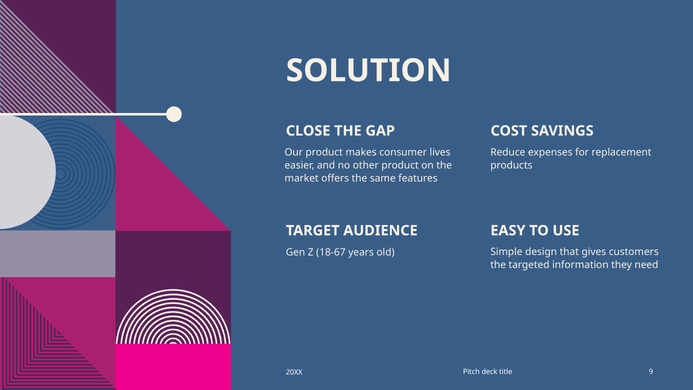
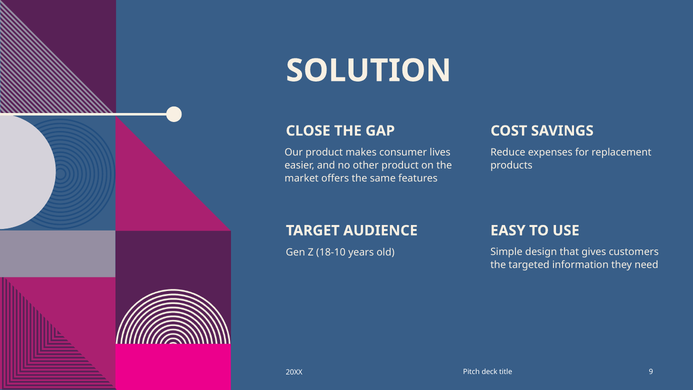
18-67: 18-67 -> 18-10 (331, 252)
